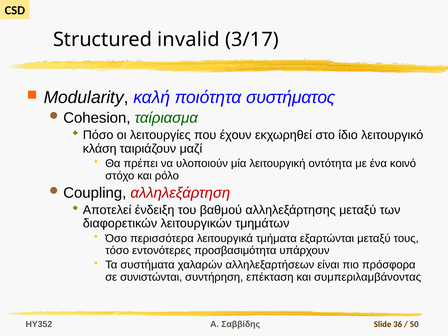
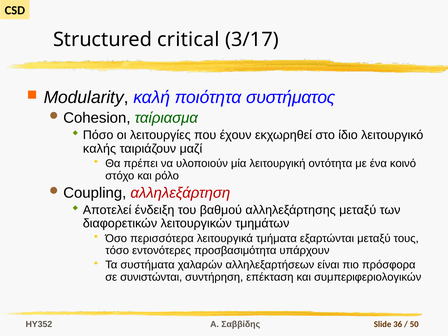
invalid: invalid -> critical (188, 39)
κλάση: κλάση -> καλής (100, 149)
συμπεριλαμβάνοντας: συμπεριλαμβάνοντας -> συμπεριφεριολογικών (368, 277)
